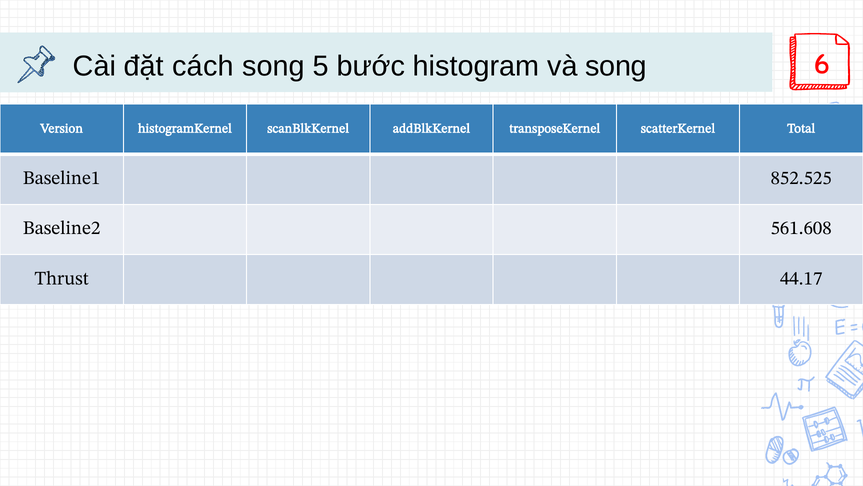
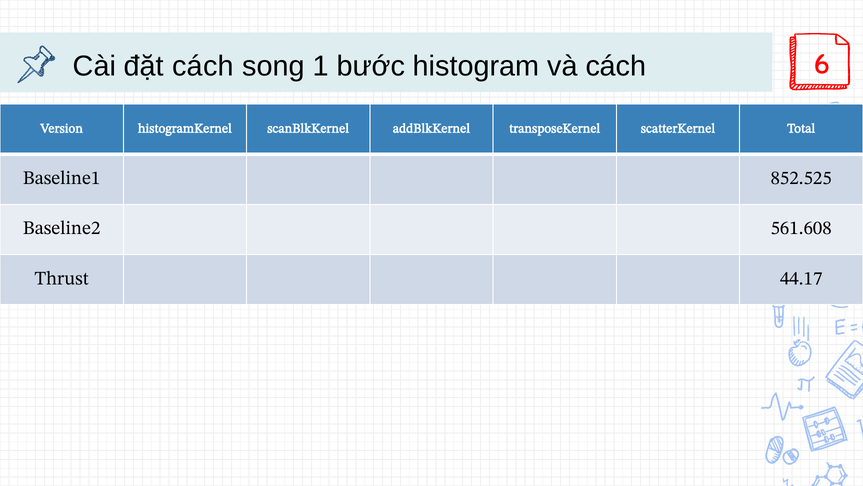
5: 5 -> 1 (321, 66)
và song: song -> cách (616, 66)
